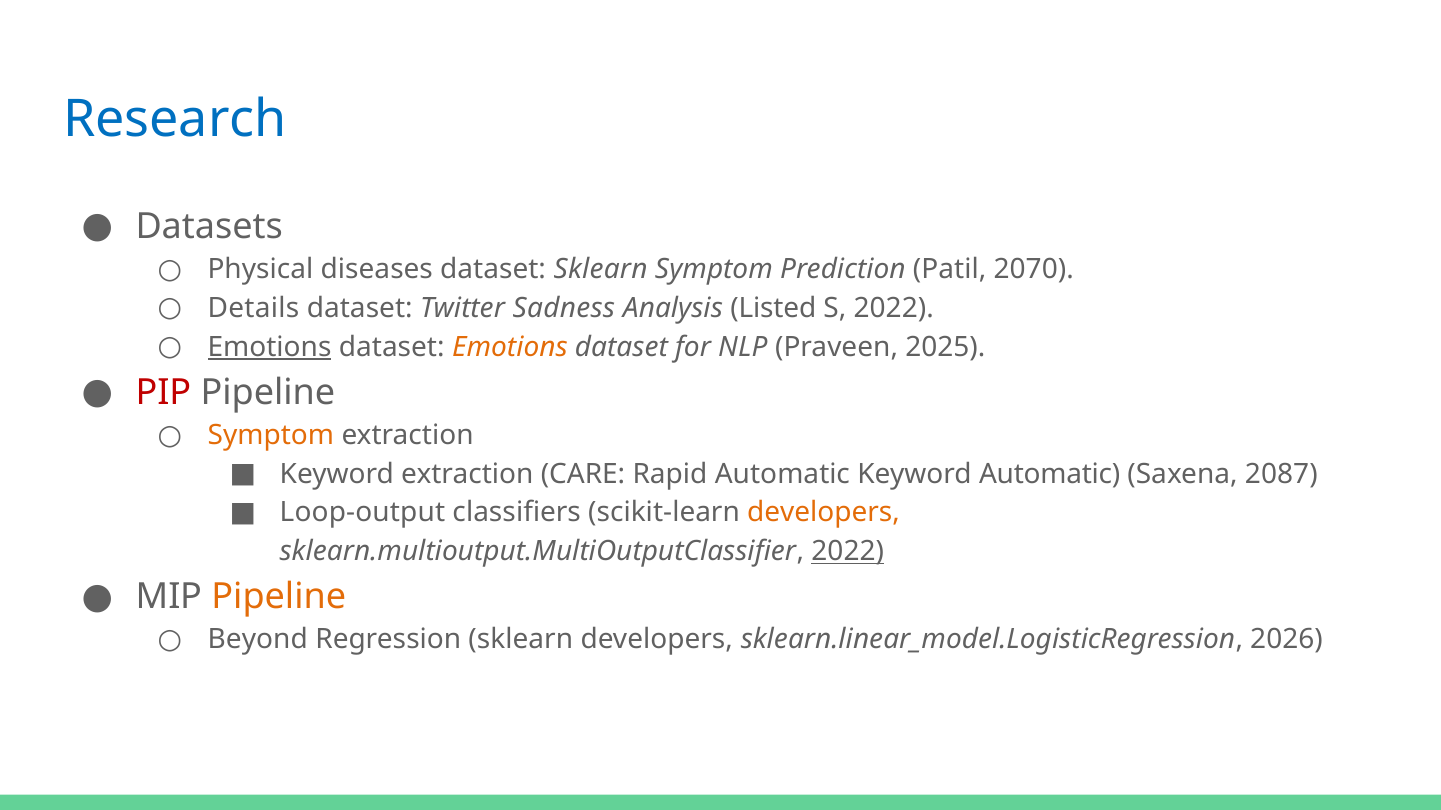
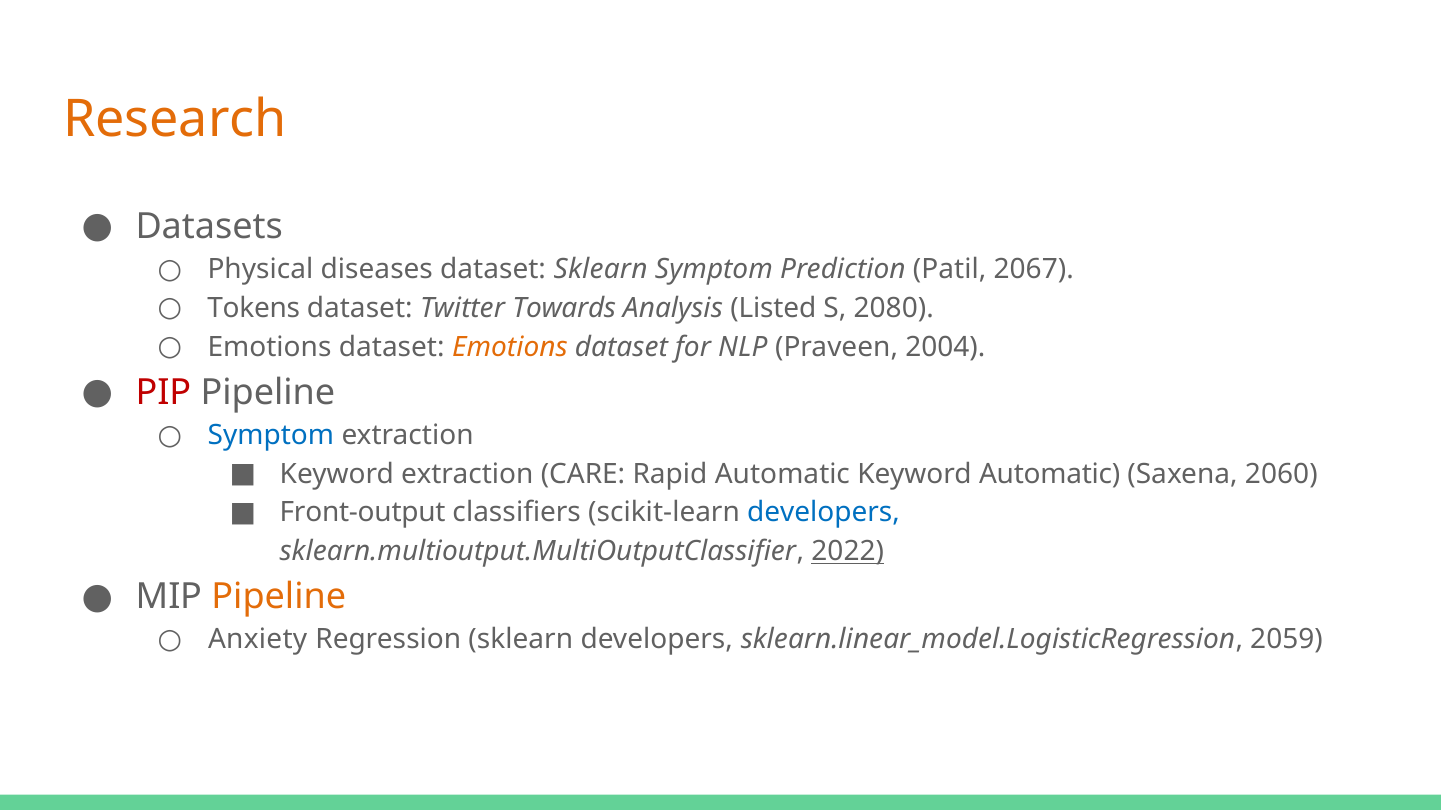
Research colour: blue -> orange (175, 119)
2070: 2070 -> 2067 (1034, 270)
Details: Details -> Tokens (254, 308)
Sadness: Sadness -> Towards (564, 308)
S 2022: 2022 -> 2080 (894, 308)
Emotions underline: present -> none (270, 347)
2025: 2025 -> 2004 (945, 347)
Symptom colour: orange -> blue (271, 436)
2087: 2087 -> 2060 (1281, 474)
Loop-output: Loop-output -> Front-output (363, 513)
developers colour: orange -> blue (824, 513)
Beyond: Beyond -> Anxiety (258, 640)
2026: 2026 -> 2059 (1287, 640)
